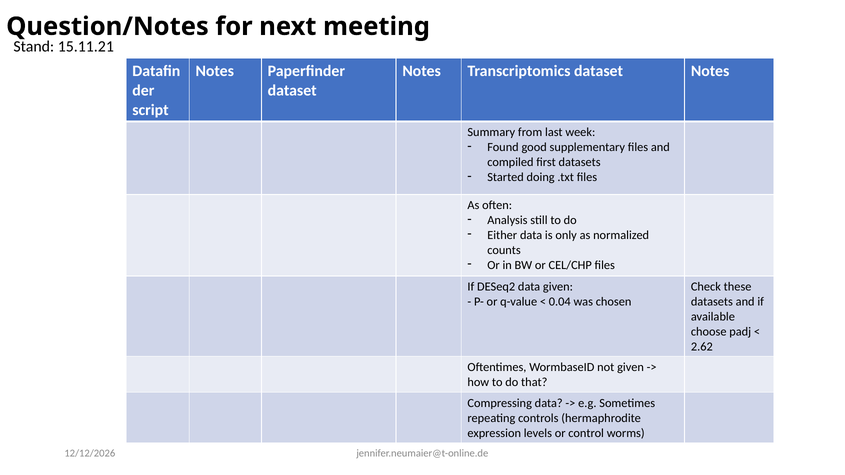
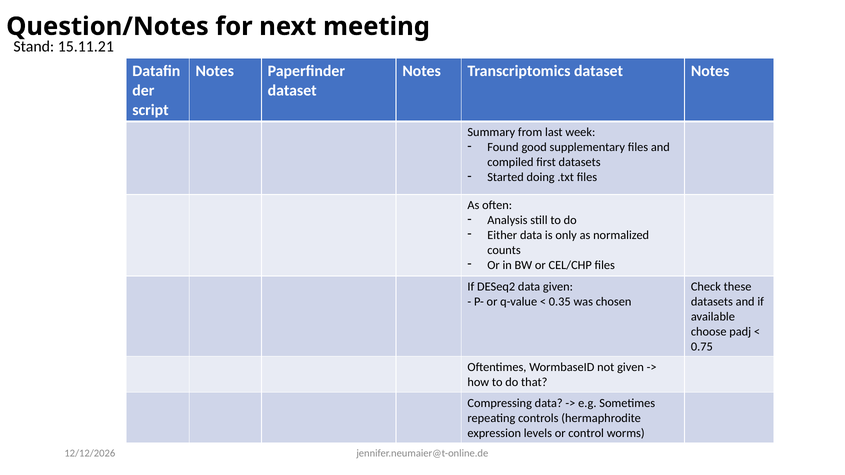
0.04: 0.04 -> 0.35 (560, 302)
2.62: 2.62 -> 0.75 (702, 347)
